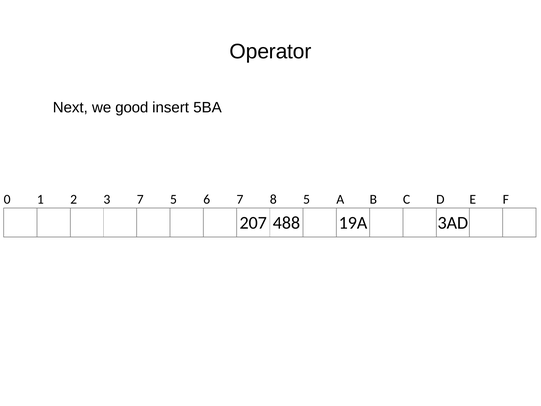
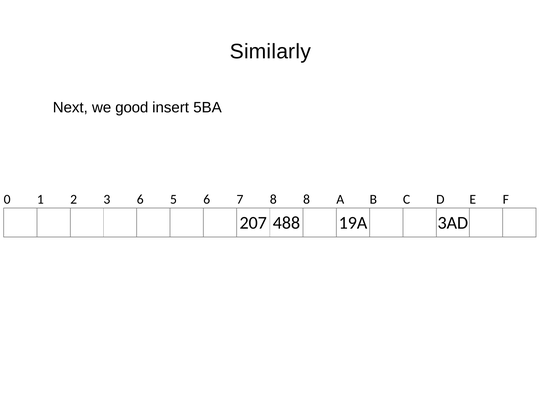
Operator: Operator -> Similarly (270, 52)
3 7: 7 -> 6 (140, 199)
8 5: 5 -> 8 (307, 199)
